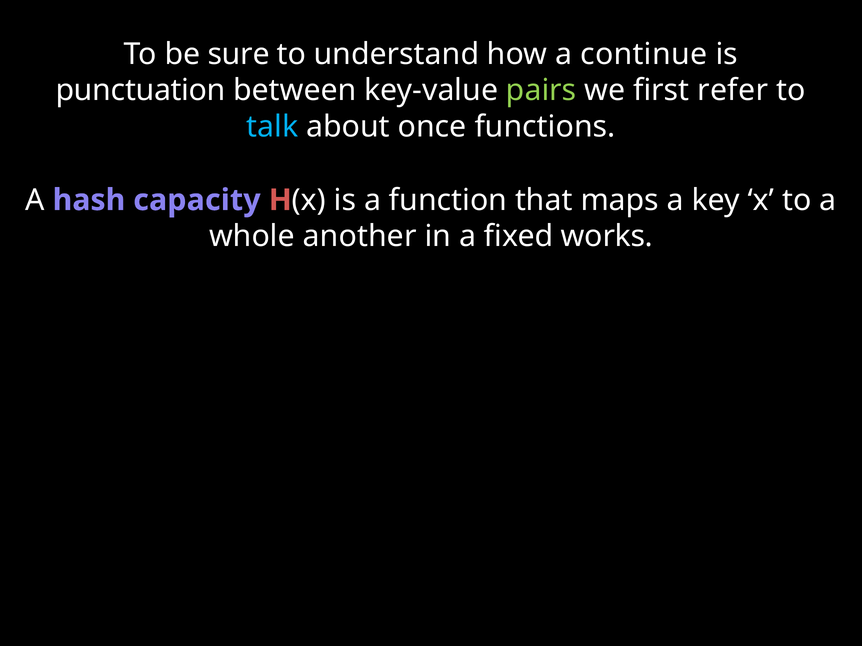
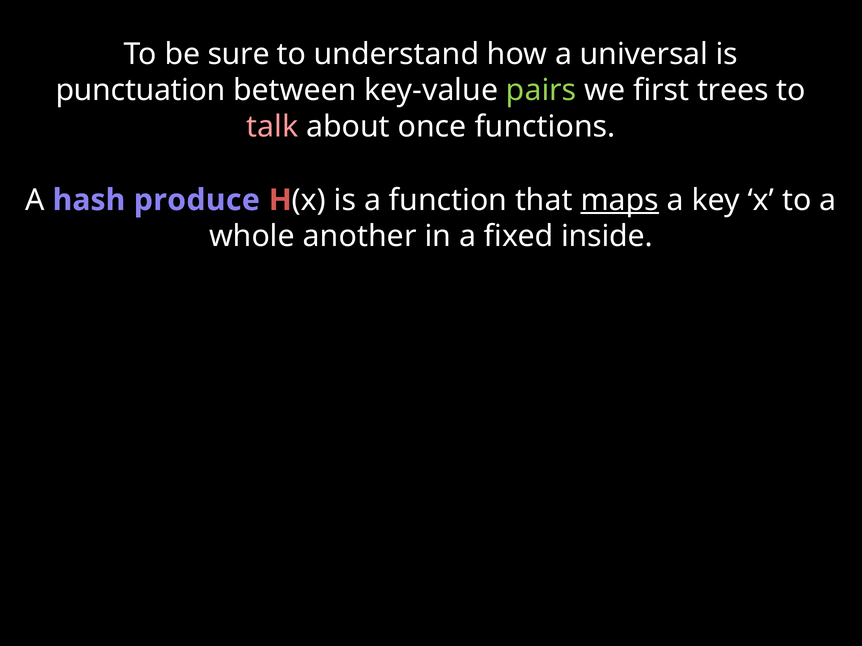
continue: continue -> universal (644, 54)
refer: refer -> trees (733, 90)
talk colour: light blue -> pink (272, 127)
capacity: capacity -> produce (197, 200)
maps underline: none -> present (620, 200)
works: works -> inside (607, 237)
